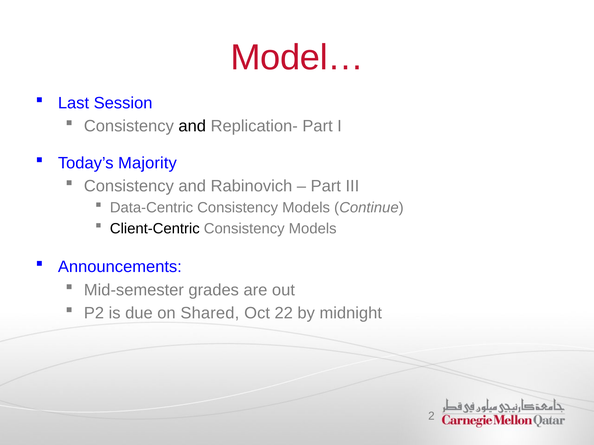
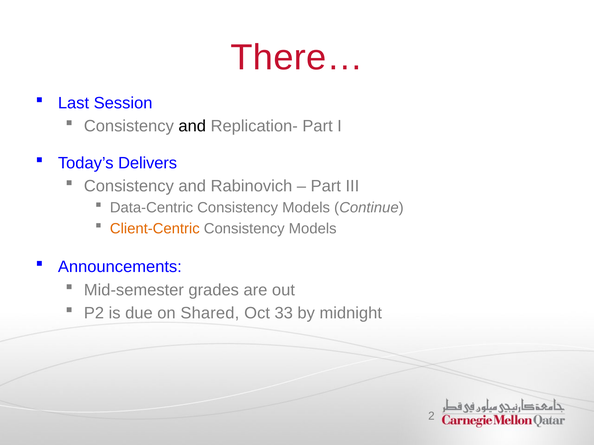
Model…: Model… -> There… (297, 58)
Majority: Majority -> Delivers (148, 163)
Client-Centric colour: black -> orange (155, 229)
22: 22 -> 33 (284, 313)
